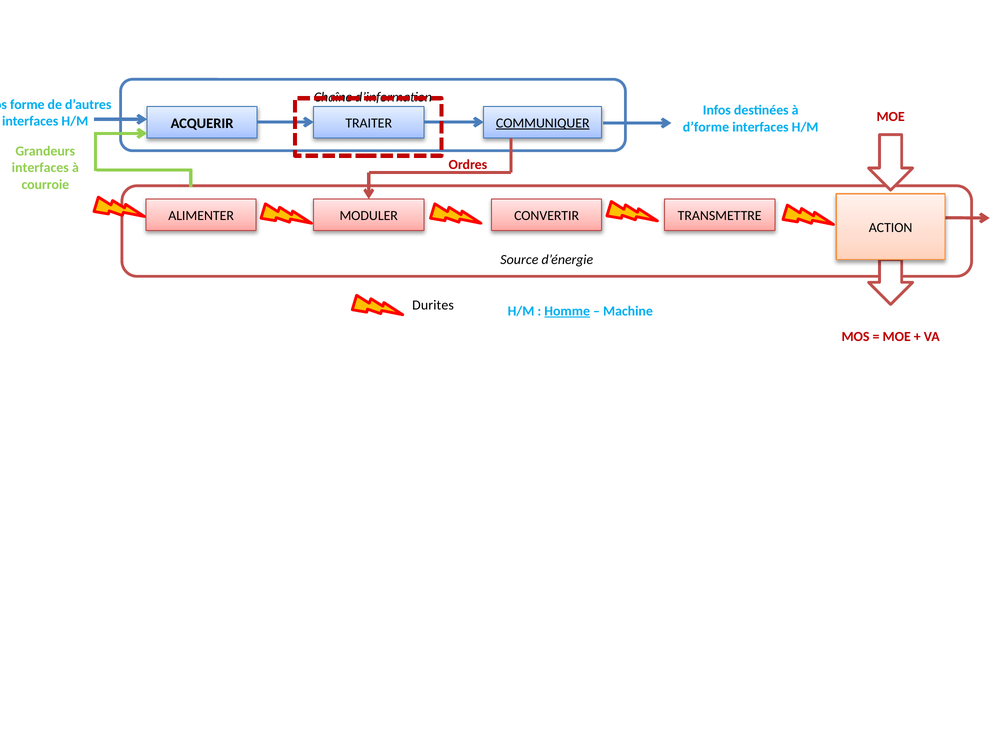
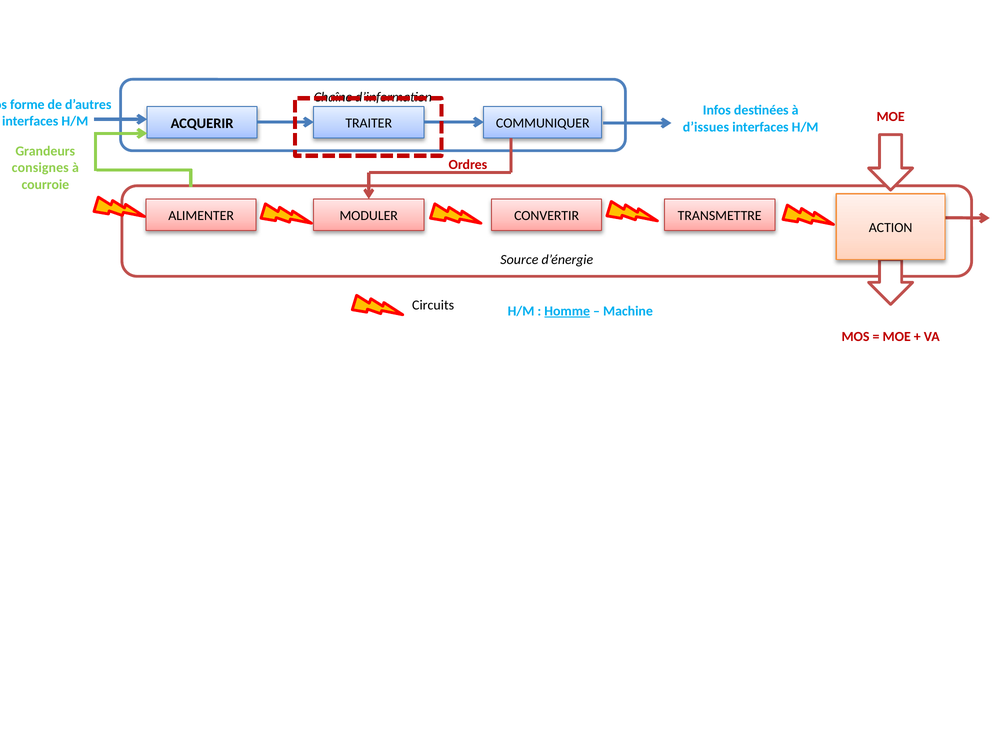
COMMUNIQUER underline: present -> none (543, 123)
d’forme: d’forme -> d’issues (706, 127)
interfaces: interfaces -> consignes (40, 168)
Durites: Durites -> Circuits (433, 305)
